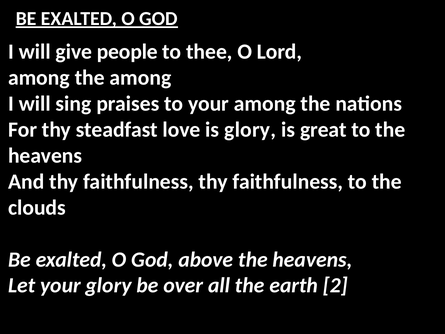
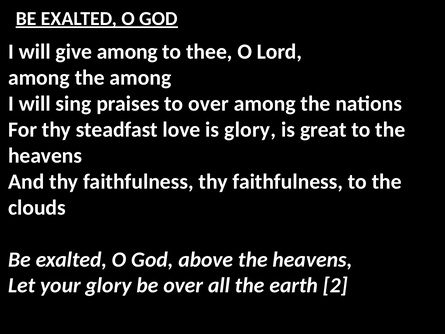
give people: people -> among (127, 52)
to your: your -> over (208, 104)
